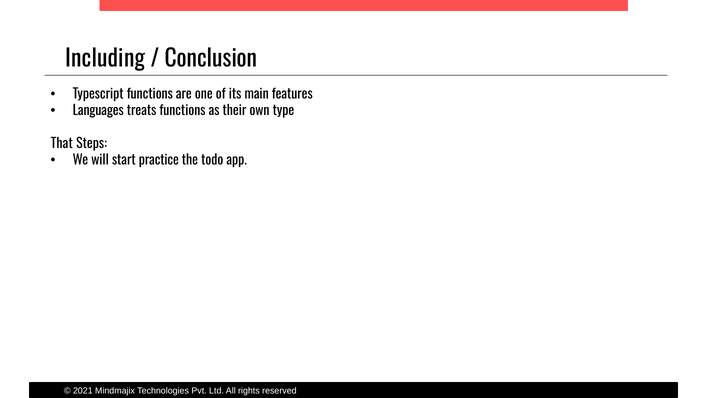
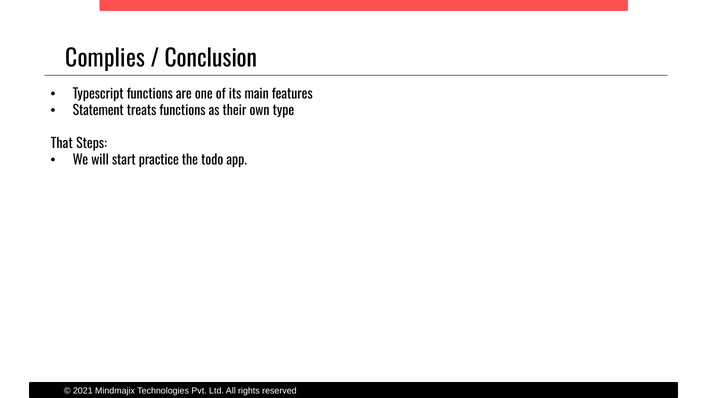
Including: Including -> Complies (105, 59)
Languages: Languages -> Statement (98, 111)
